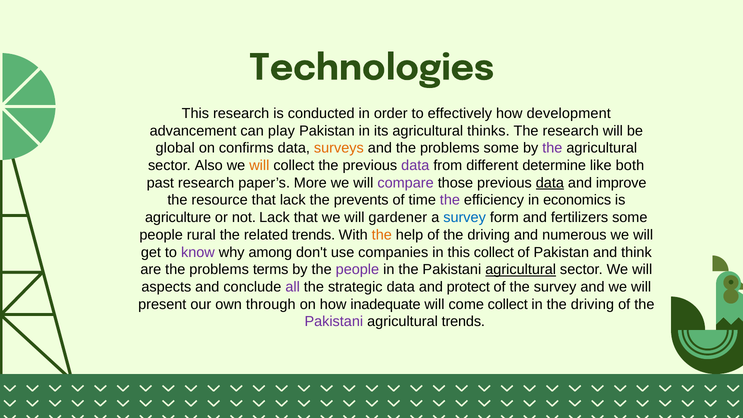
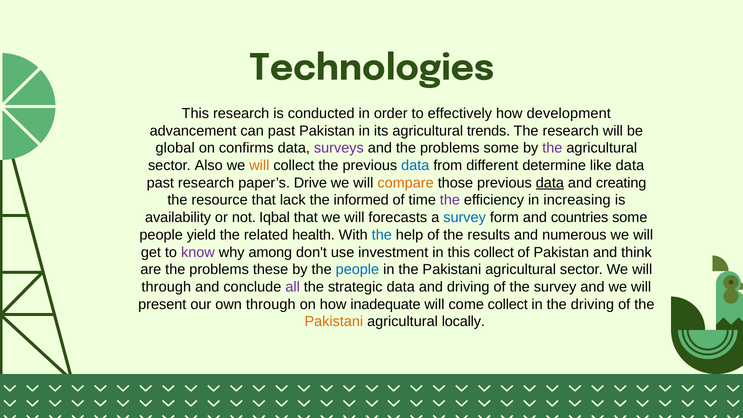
can play: play -> past (282, 131)
thinks: thinks -> trends (489, 131)
surveys colour: orange -> purple (339, 148)
data colour: purple -> blue (415, 166)
like both: both -> data (630, 166)
More: More -> Drive (310, 183)
compare colour: purple -> orange (406, 183)
improve: improve -> creating (621, 183)
prevents: prevents -> informed (361, 200)
economics: economics -> increasing (577, 200)
agriculture: agriculture -> availability (178, 218)
not Lack: Lack -> Iqbal (275, 218)
gardener: gardener -> forecasts (398, 218)
fertilizers: fertilizers -> countries (580, 218)
rural: rural -> yield (201, 235)
related trends: trends -> health (313, 235)
the colour: orange -> blue (382, 235)
of the driving: driving -> results (489, 235)
companies: companies -> investment (393, 252)
terms: terms -> these (271, 270)
people colour: purple -> blue (357, 270)
agricultural underline: present -> none (521, 270)
aspects: aspects -> through (166, 287)
and protect: protect -> driving (468, 287)
Pakistani colour: purple -> orange (334, 322)
agricultural trends: trends -> locally (463, 322)
